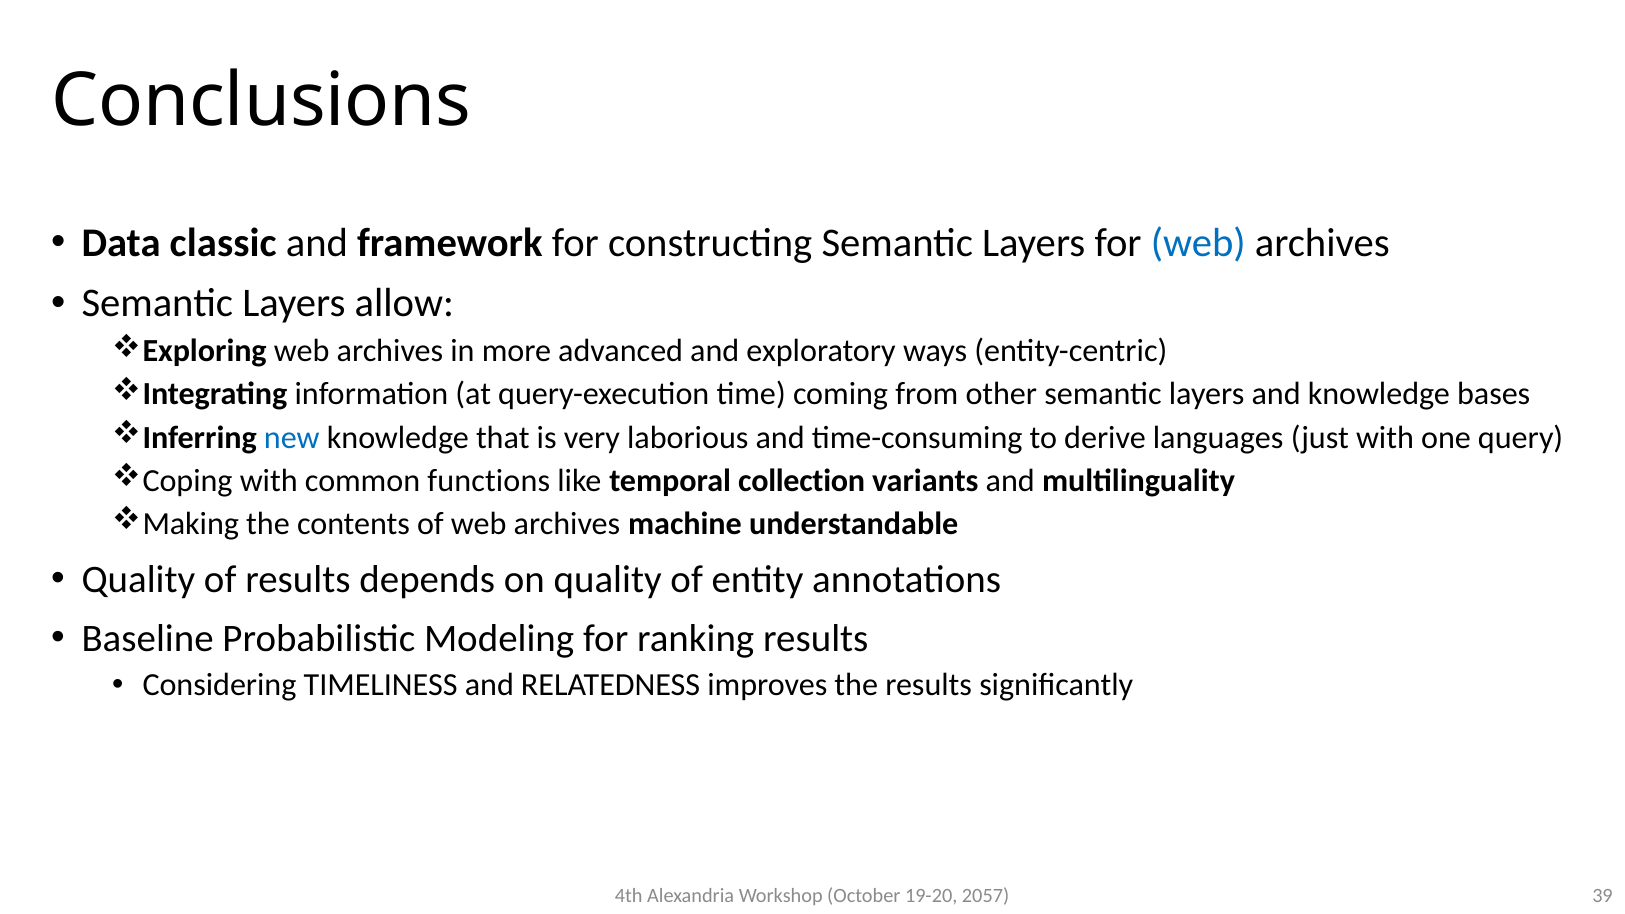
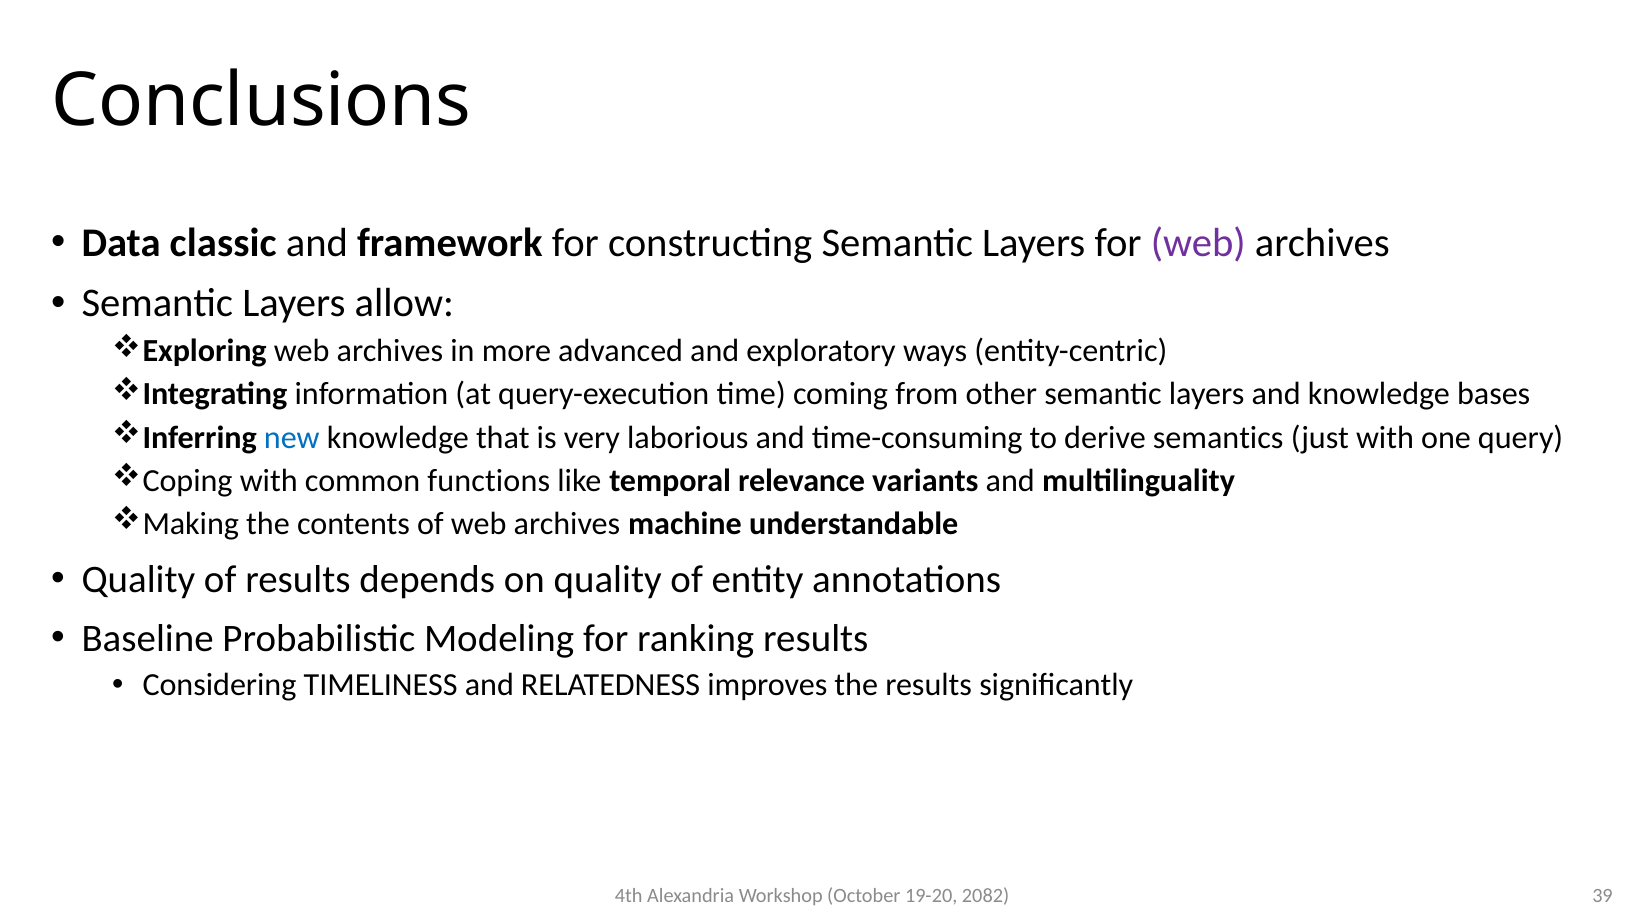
web colour: blue -> purple (1198, 243)
languages: languages -> semantics (1218, 438)
collection: collection -> relevance (802, 481)
2057: 2057 -> 2082 (986, 895)
